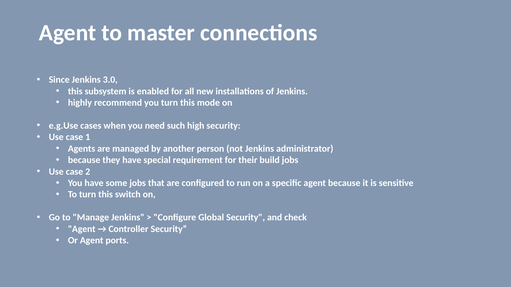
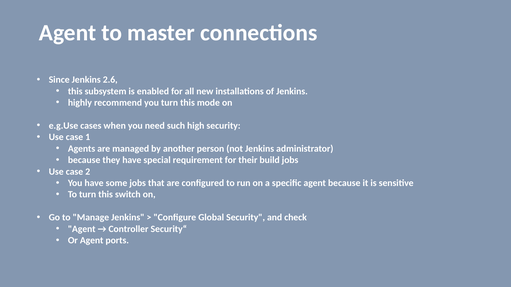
3.0: 3.0 -> 2.6 (110, 80)
